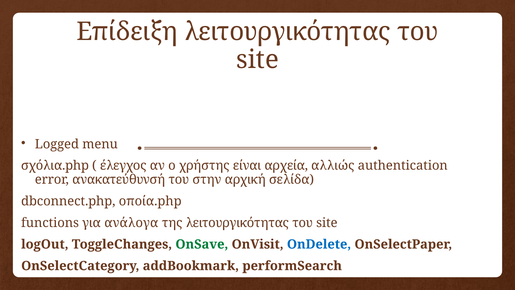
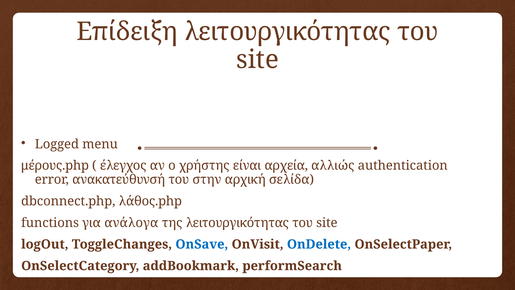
σχόλια.php: σχόλια.php -> μέρους.php (55, 166)
οποία.php: οποία.php -> λάθος.php (150, 201)
OnSave colour: green -> blue (202, 244)
